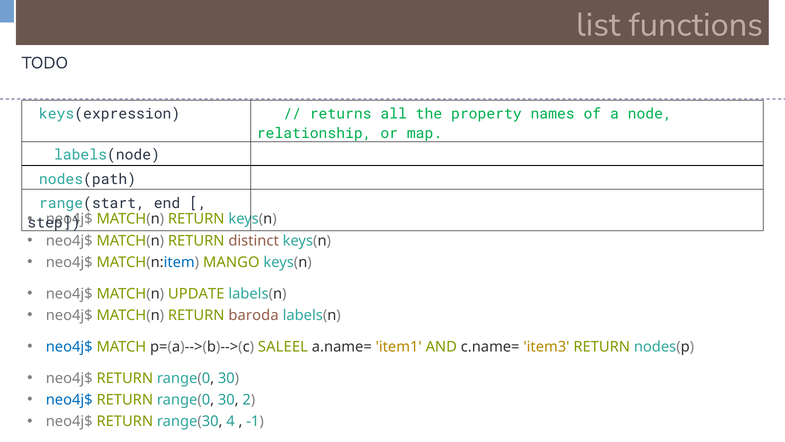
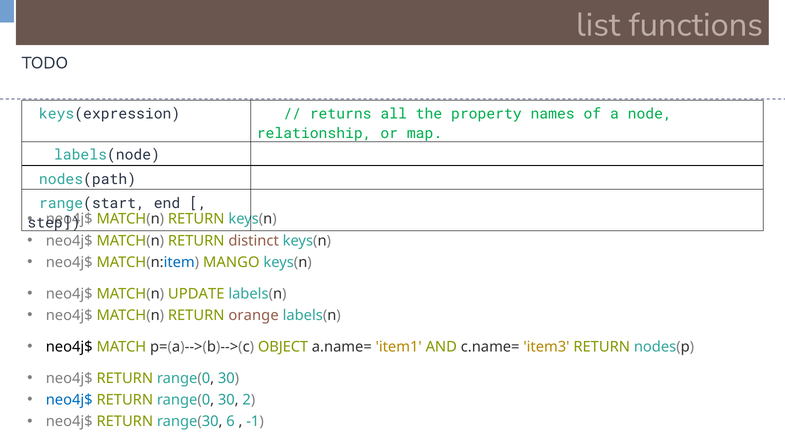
baroda: baroda -> orange (254, 315)
neo4j$ colour: blue -> black (69, 346)
SALEEL: SALEEL -> OBJECT (283, 346)
4: 4 -> 6 (231, 421)
